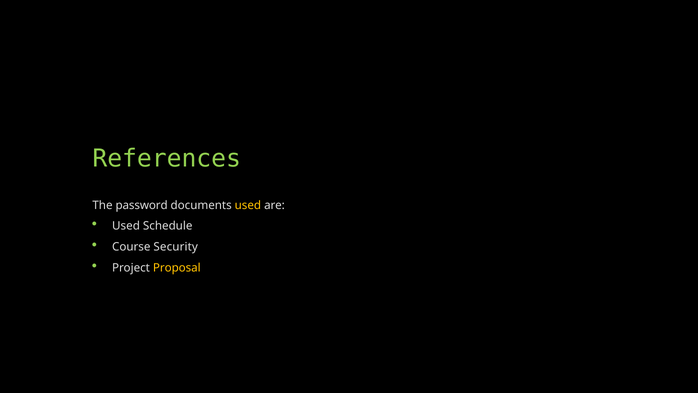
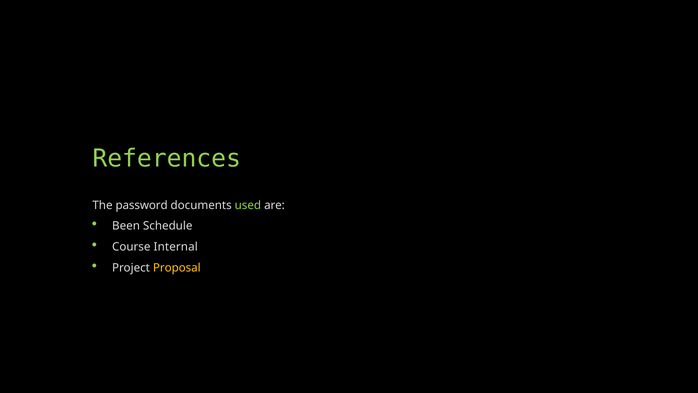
used colour: yellow -> light green (248, 205)
Used: Used -> Been (126, 226)
Security: Security -> Internal (176, 247)
